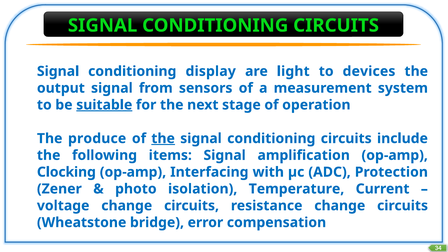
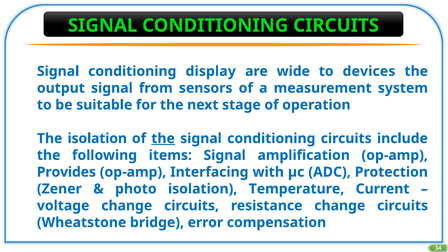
light: light -> wide (293, 71)
suitable underline: present -> none (104, 105)
The produce: produce -> isolation (97, 138)
Clocking: Clocking -> Provides (66, 172)
